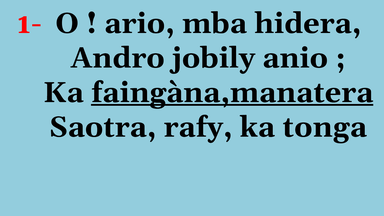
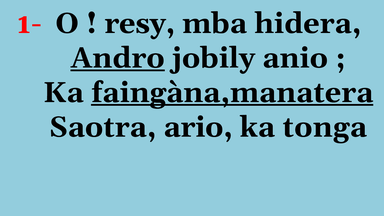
ario: ario -> resy (140, 23)
Andro underline: none -> present (118, 58)
rafy: rafy -> ario (198, 127)
